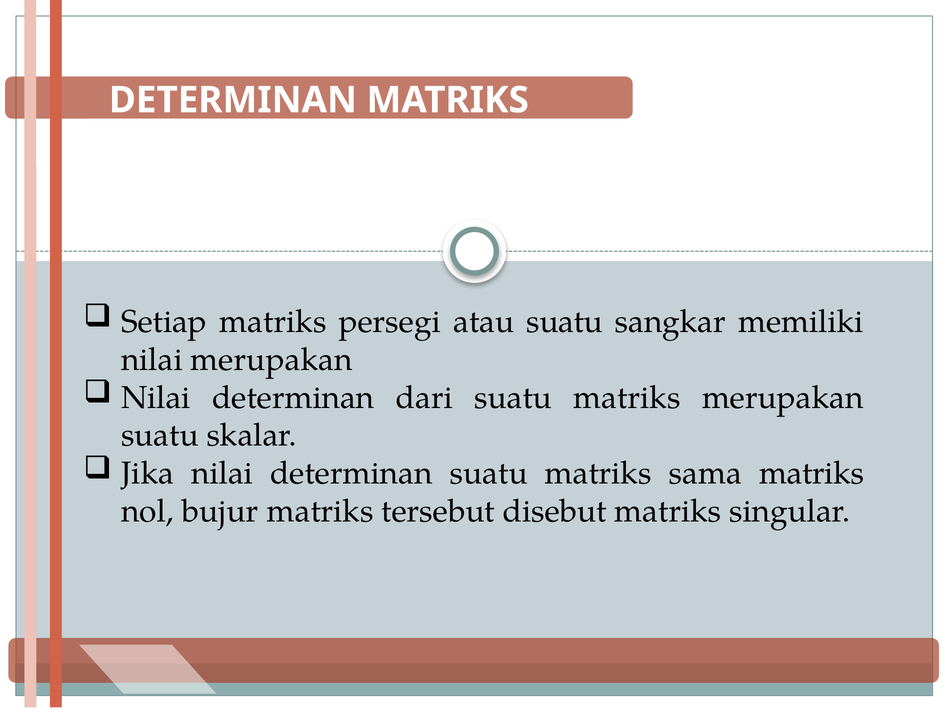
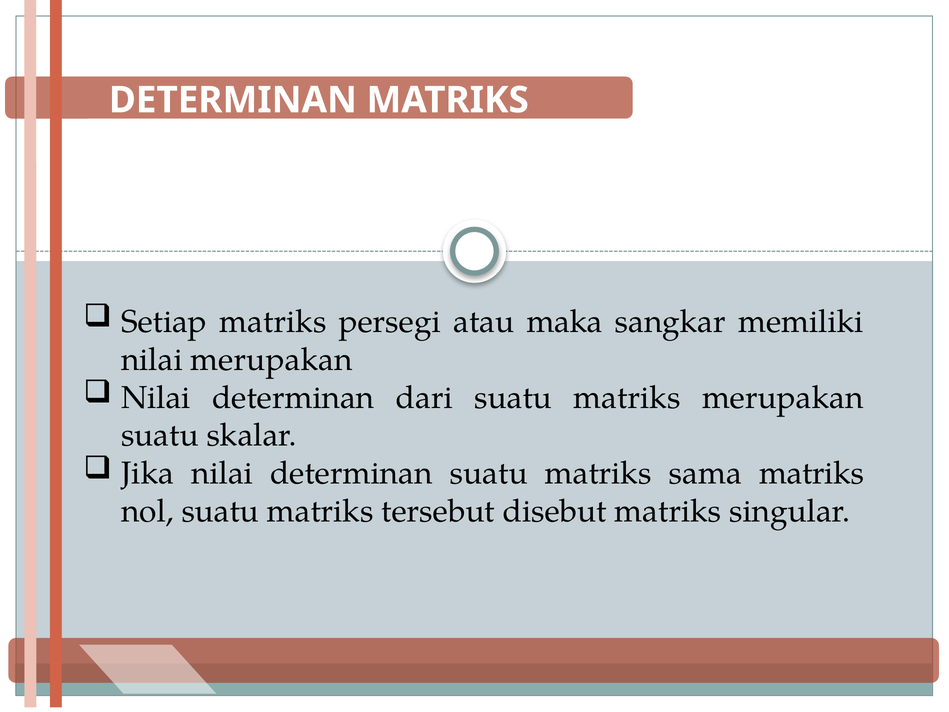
atau suatu: suatu -> maka (565, 322)
nol bujur: bujur -> suatu (220, 511)
